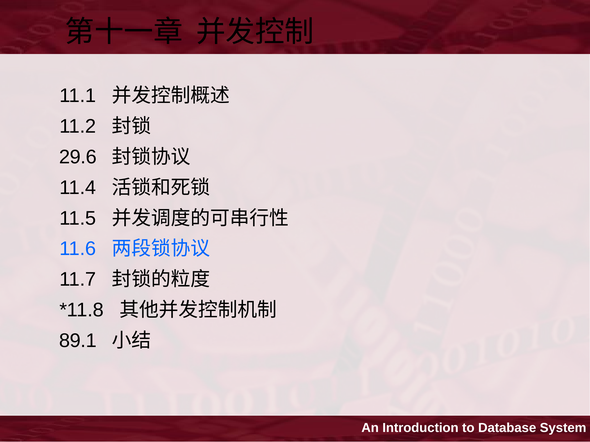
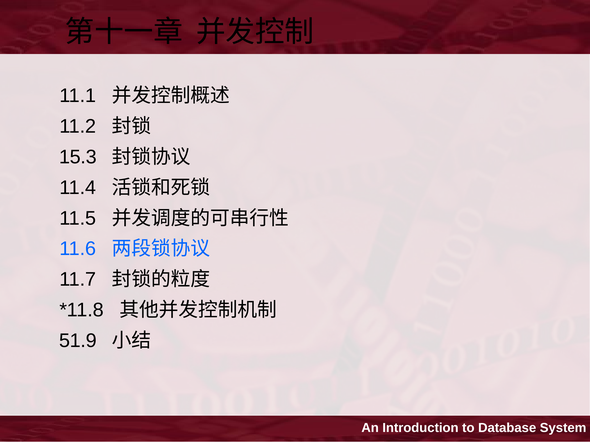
29.6: 29.6 -> 15.3 (78, 157)
89.1: 89.1 -> 51.9 (78, 341)
